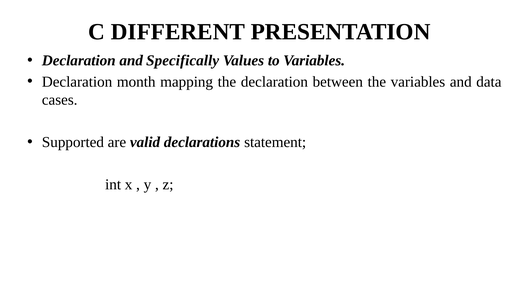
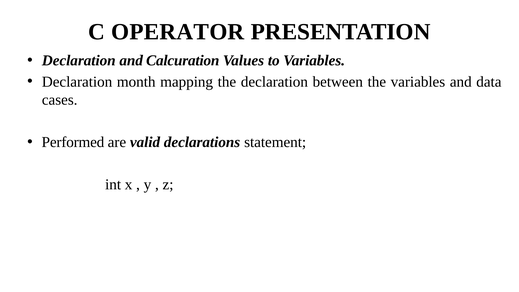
DIFFERENT: DIFFERENT -> OPERATOR (178, 32)
Specifically: Specifically -> Calcuration (183, 61)
Supported: Supported -> Performed (73, 142)
